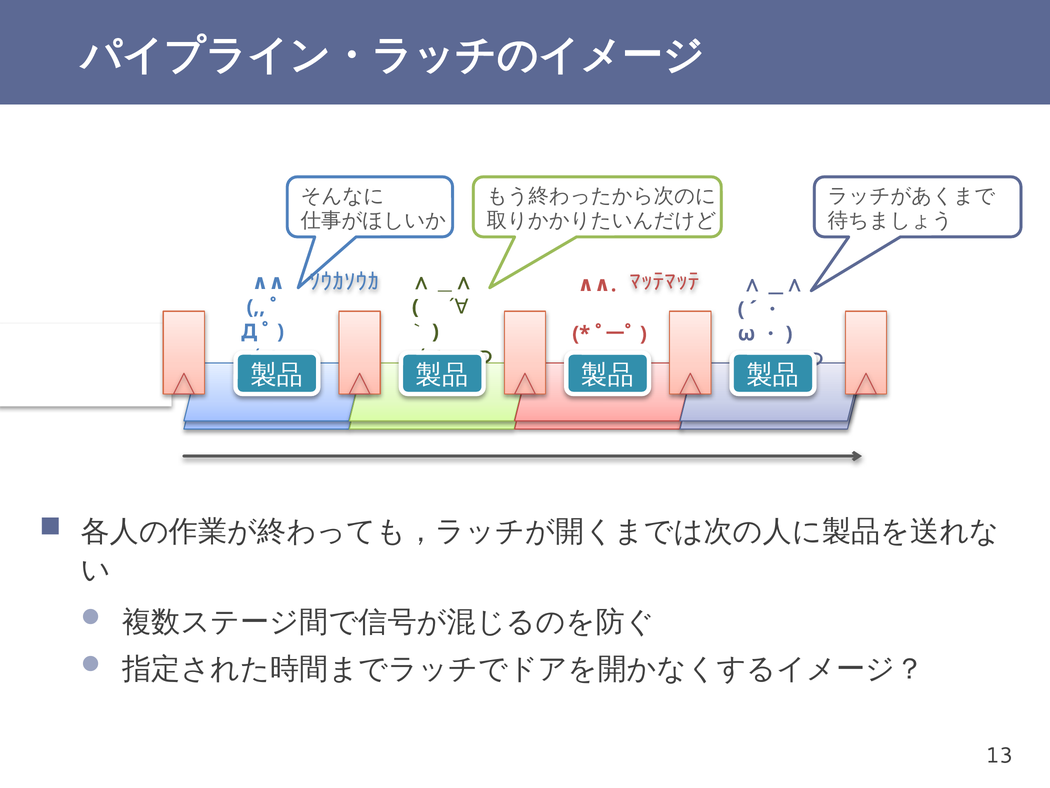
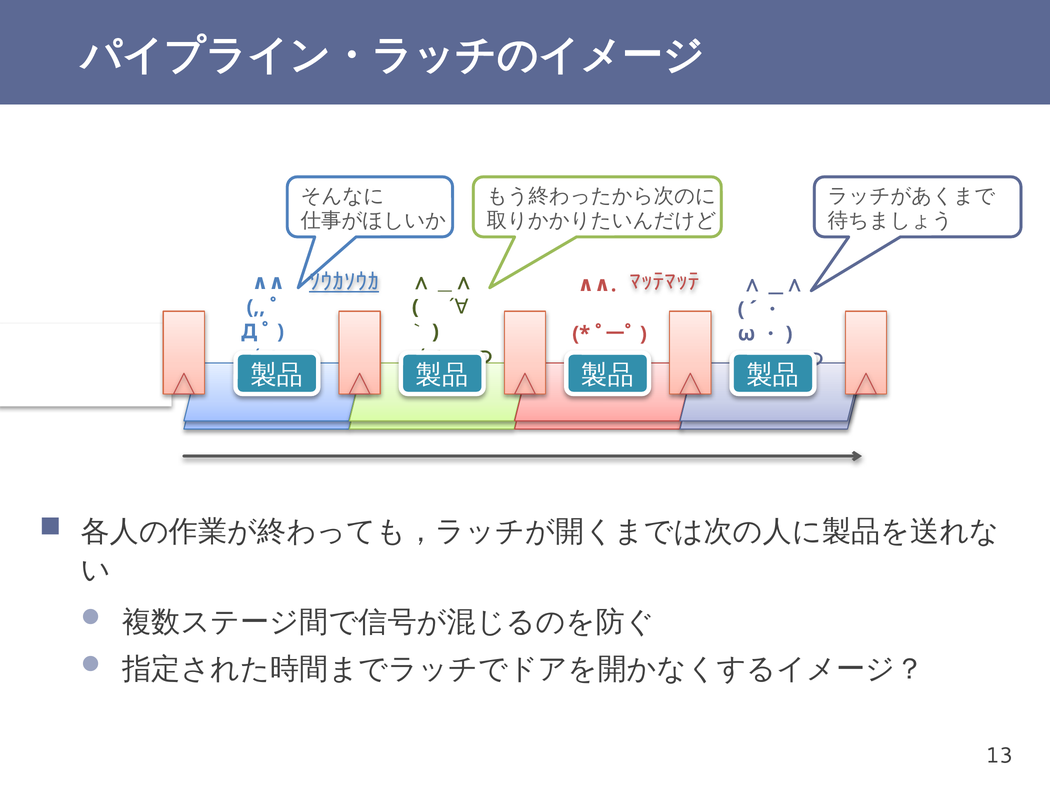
ｿｳｶｿｳｶ underline: none -> present (344, 282)
